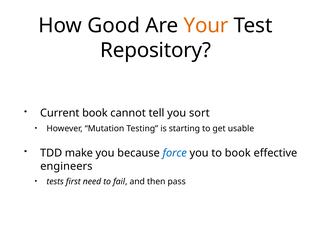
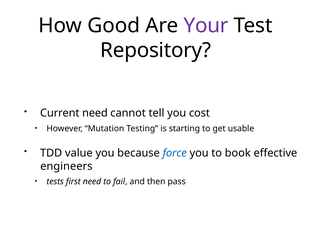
Your colour: orange -> purple (206, 26)
Current book: book -> need (95, 113)
sort: sort -> cost (199, 113)
make: make -> value (79, 153)
